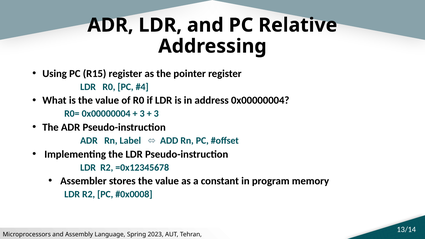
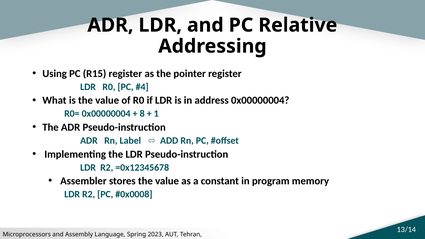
3: 3 -> 8 (142, 114)
3: 3 -> 1 (156, 114)
